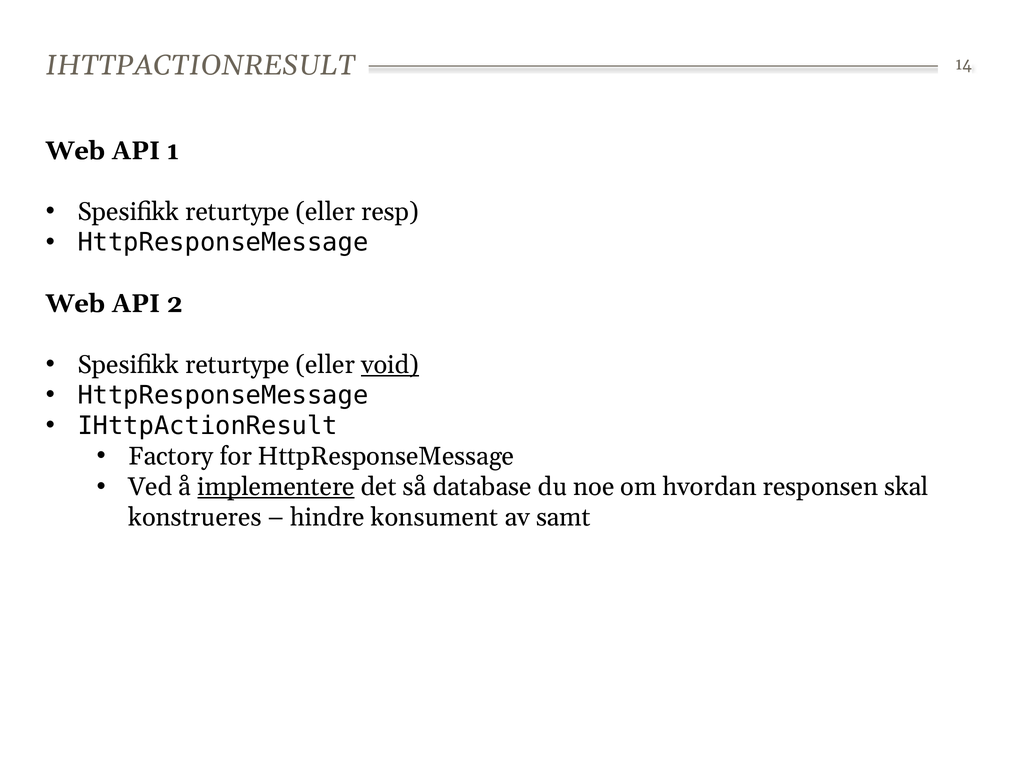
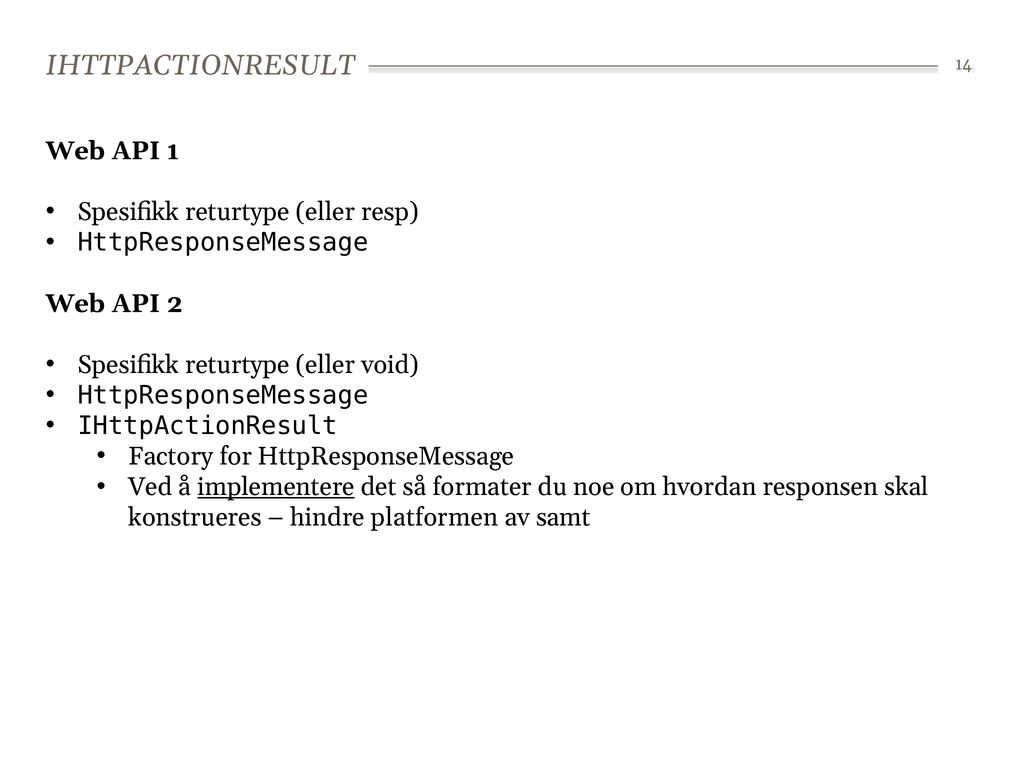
void underline: present -> none (390, 364)
database: database -> formater (482, 487)
konsument: konsument -> platformen (435, 517)
